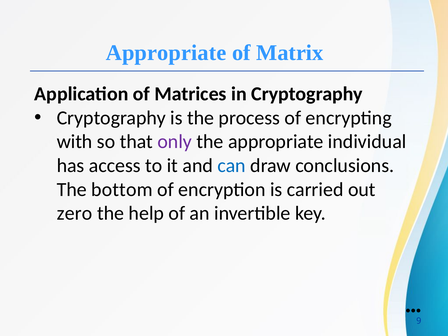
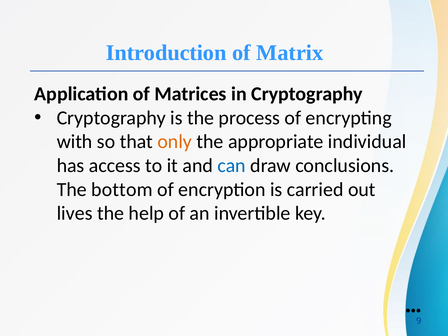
Appropriate: Appropriate -> Introduction (166, 53)
only colour: purple -> orange (175, 142)
zero: zero -> lives (75, 213)
